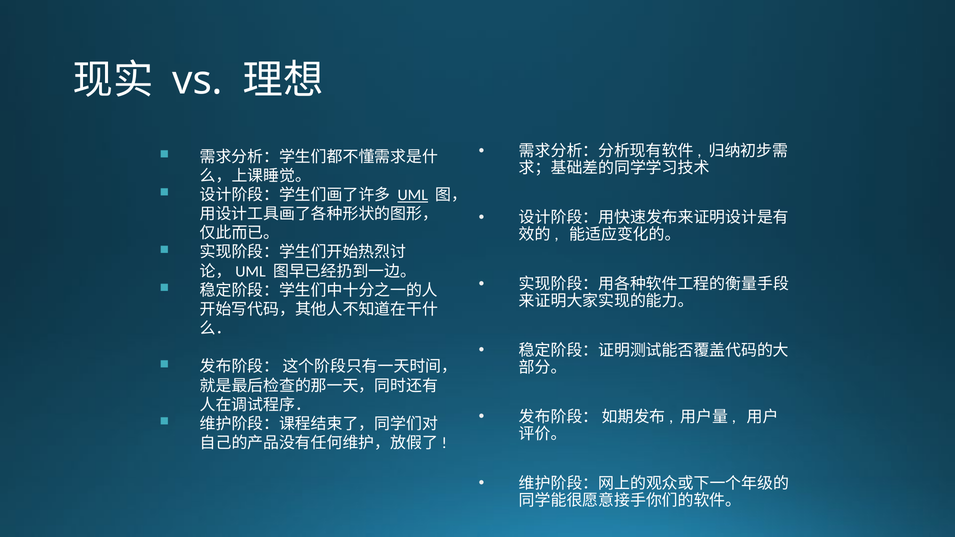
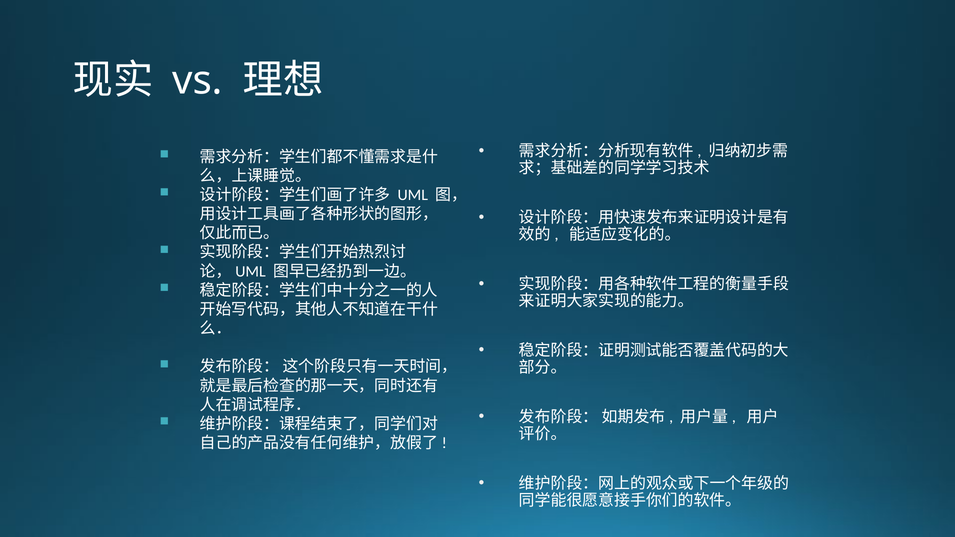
UML underline: present -> none (413, 195)
